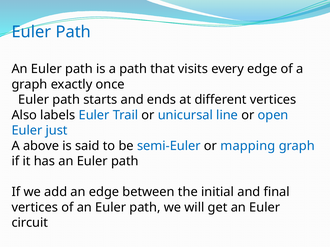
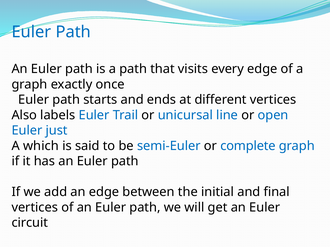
above: above -> which (41, 146)
mapping: mapping -> complete (248, 146)
